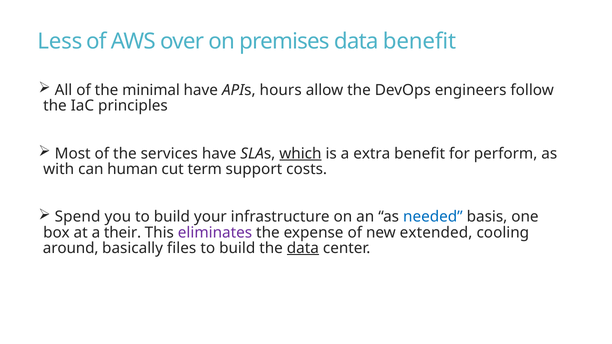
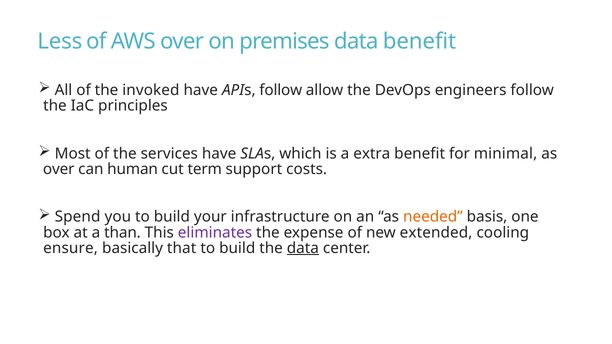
minimal: minimal -> invoked (151, 90)
APIs hours: hours -> follow (281, 90)
which underline: present -> none (300, 154)
perform: perform -> minimal (506, 154)
with: with -> over (59, 169)
needed colour: blue -> orange (433, 217)
their: their -> than (123, 233)
around: around -> ensure (71, 248)
files: files -> that (182, 248)
